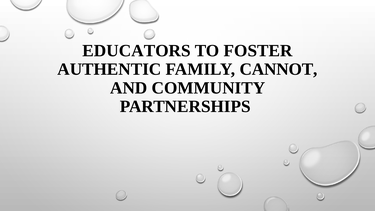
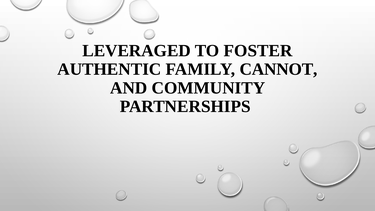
EDUCATORS: EDUCATORS -> LEVERAGED (137, 51)
